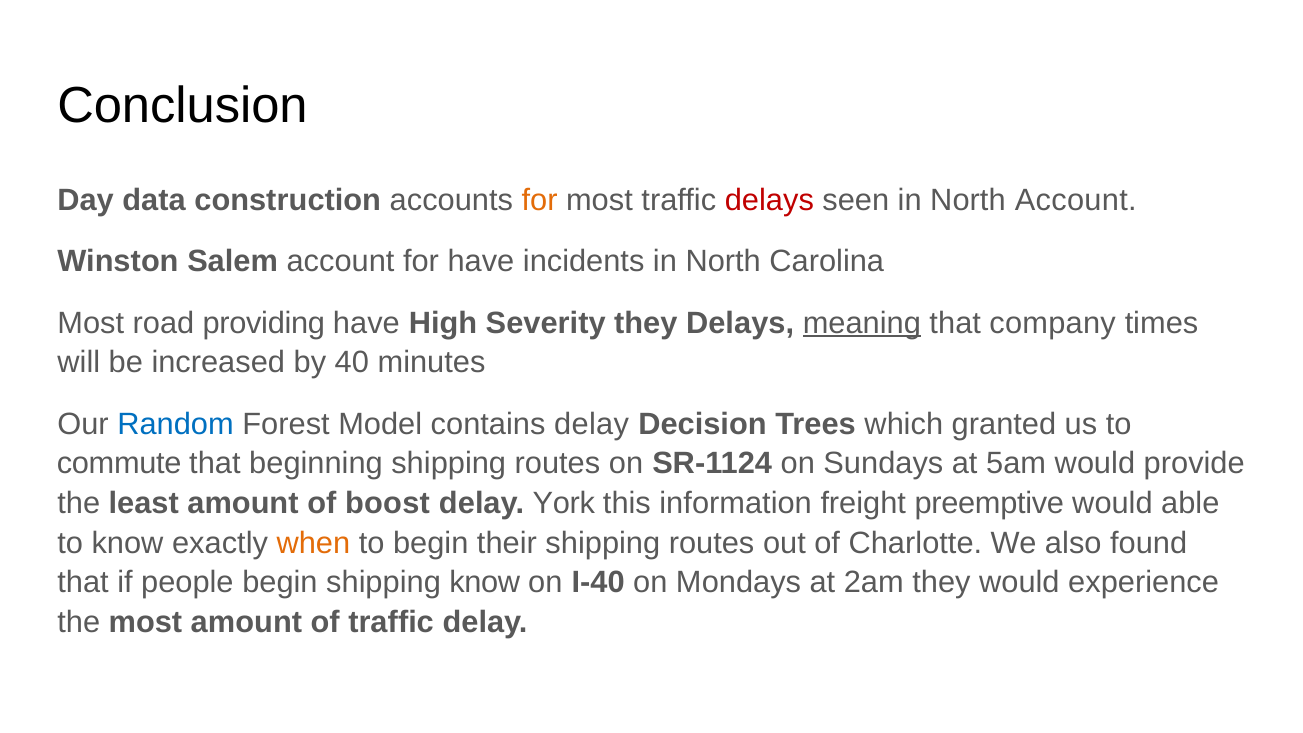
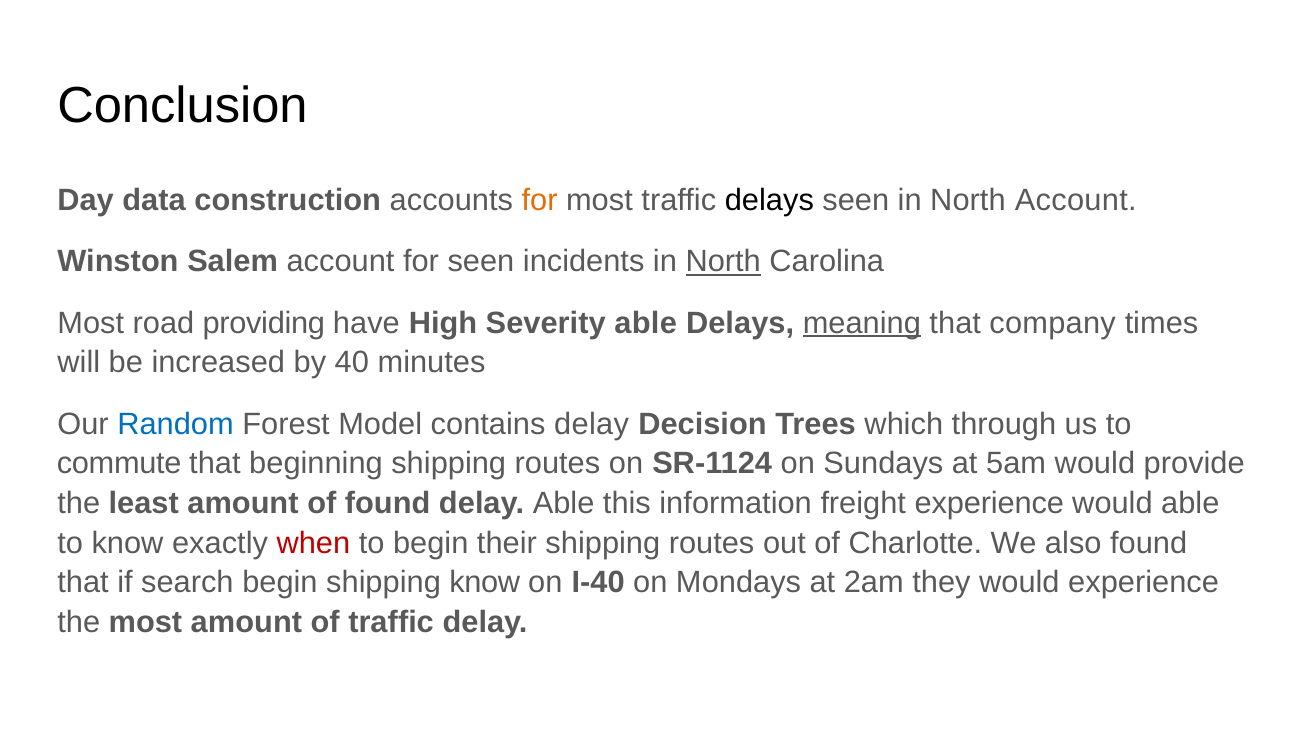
delays colour: red -> black (769, 200)
for have: have -> seen (481, 262)
North underline: none -> present (723, 262)
Severity they: they -> able (646, 323)
granted: granted -> through (1004, 424)
of boost: boost -> found (388, 503)
delay York: York -> Able (564, 503)
freight preemptive: preemptive -> experience (989, 503)
when colour: orange -> red (313, 543)
people: people -> search (187, 583)
